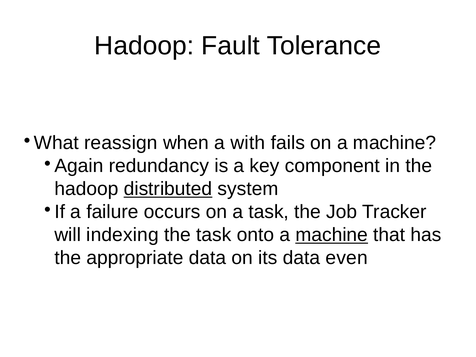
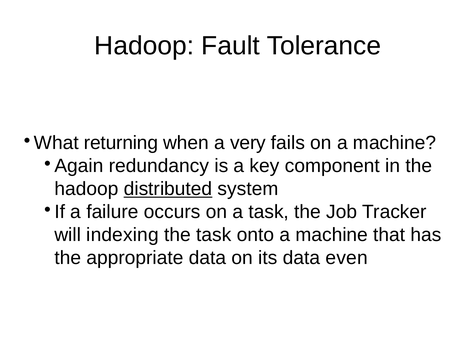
reassign: reassign -> returning (121, 143)
with: with -> very (248, 143)
machine underline: present -> none (332, 235)
